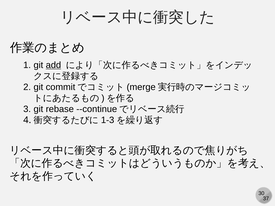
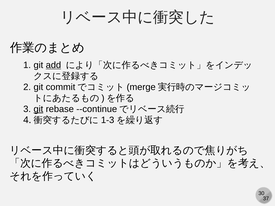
git underline: none -> present (38, 109)
